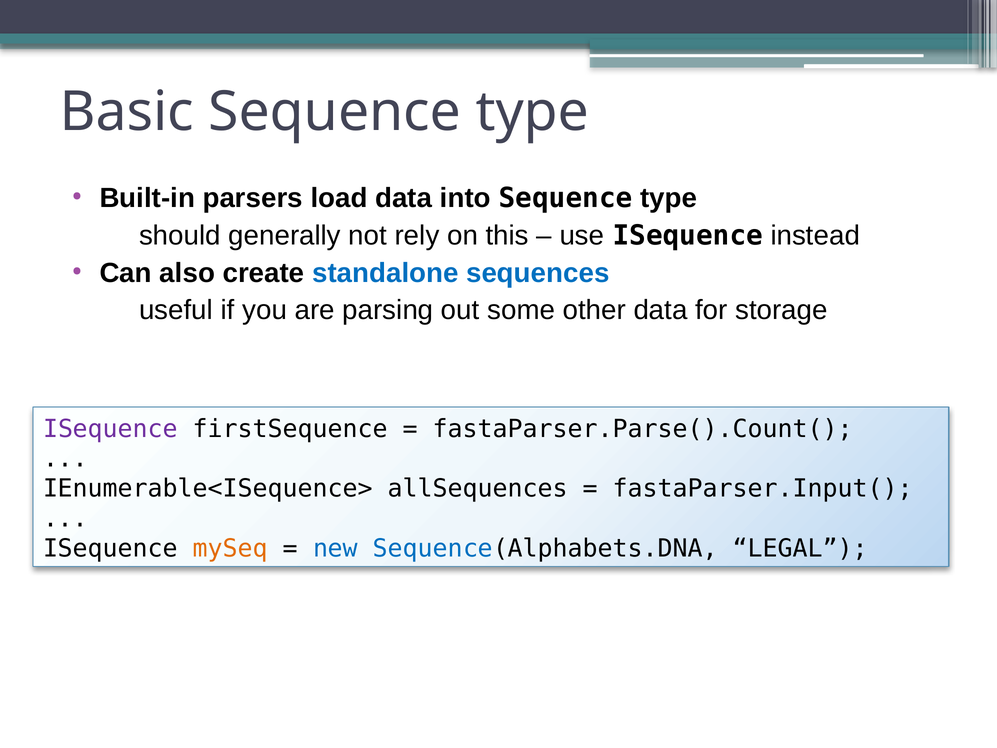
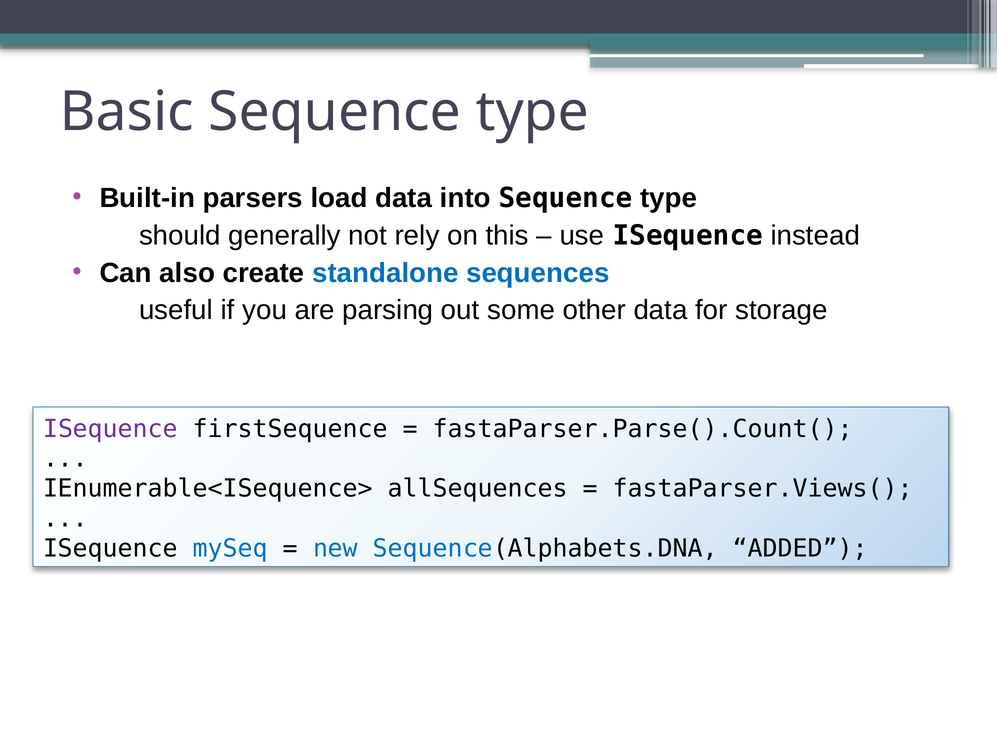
fastaParser.Input(: fastaParser.Input( -> fastaParser.Views( (763, 489)
mySeq colour: orange -> blue (230, 548)
LEGAL: LEGAL -> ADDED (800, 548)
